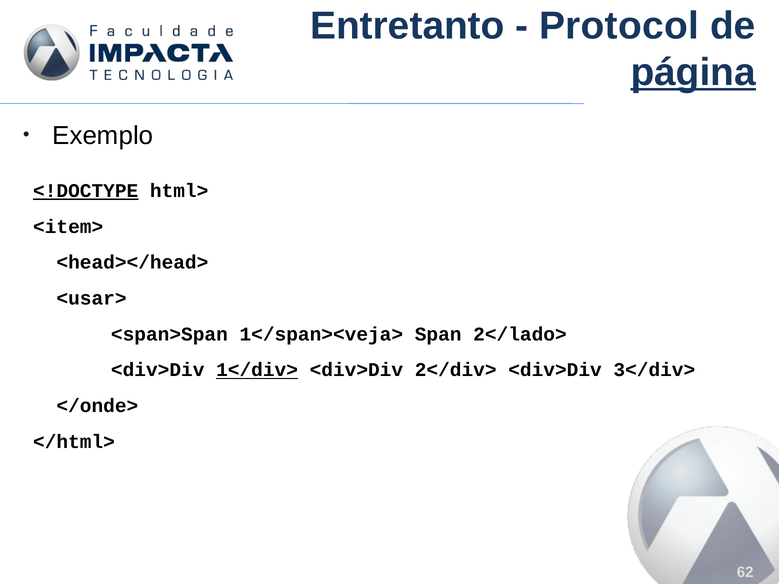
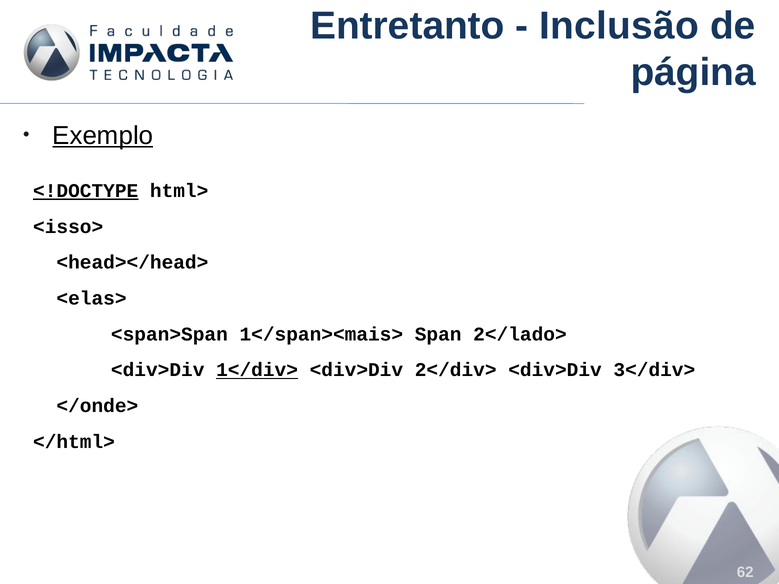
Protocol: Protocol -> Inclusão (619, 26)
página underline: present -> none (693, 72)
Exemplo underline: none -> present (103, 136)
<item>: <item> -> <isso> (68, 227)
<usar>: <usar> -> <elas> (92, 298)
1</span><veja>: 1</span><veja> -> 1</span><mais> (321, 334)
